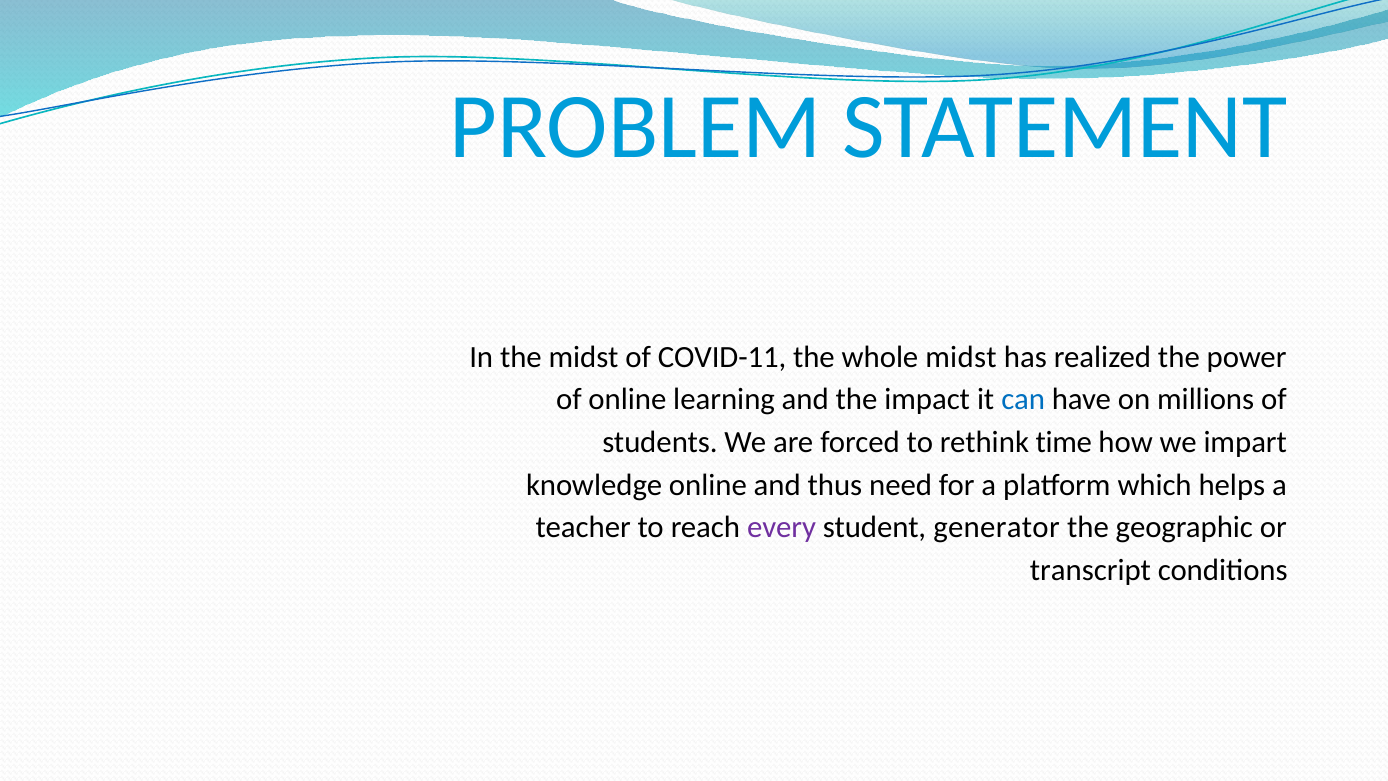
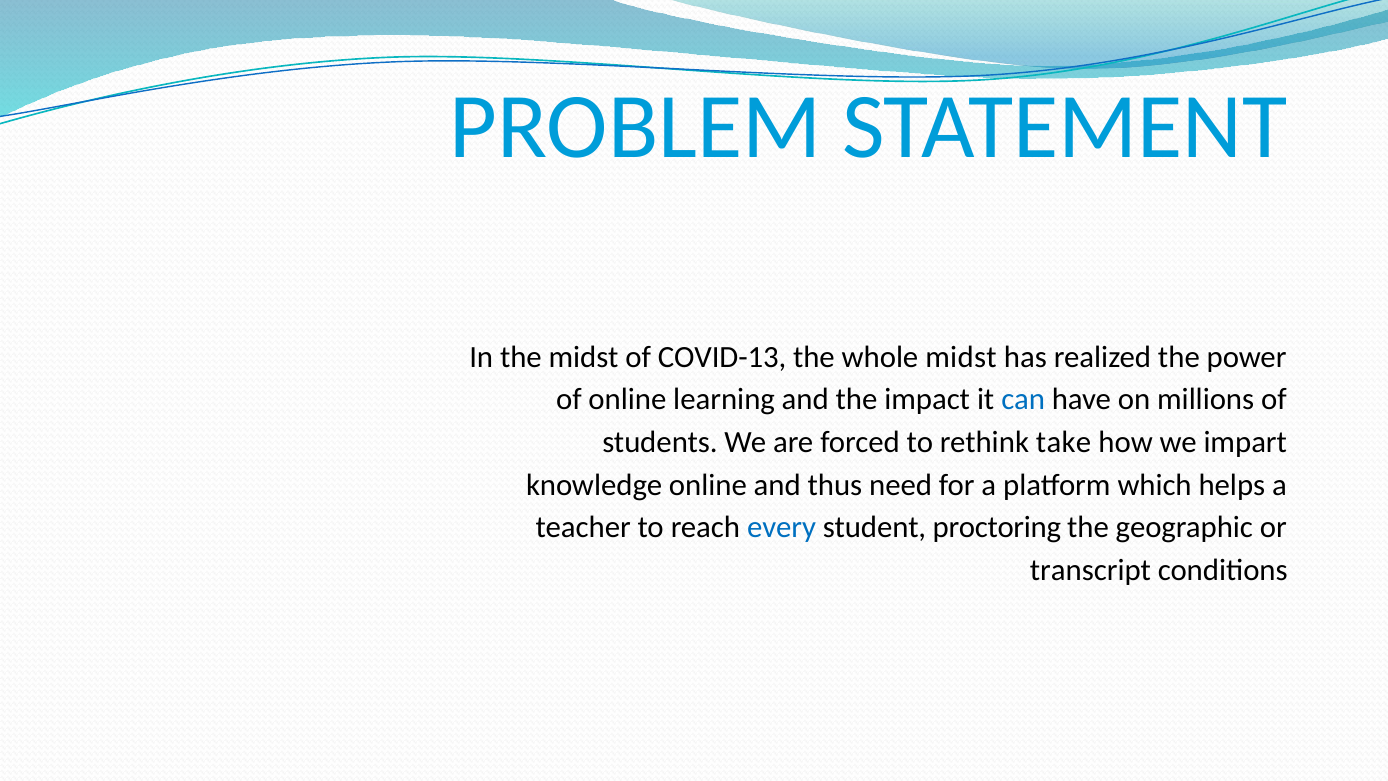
COVID-11: COVID-11 -> COVID-13 (722, 357)
time: time -> take (1064, 442)
every colour: purple -> blue (782, 527)
generator: generator -> proctoring (997, 527)
